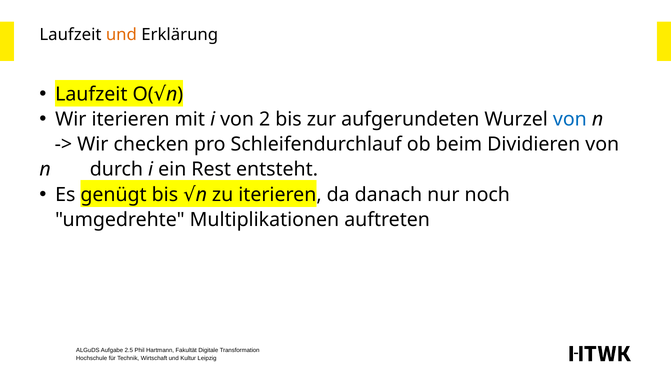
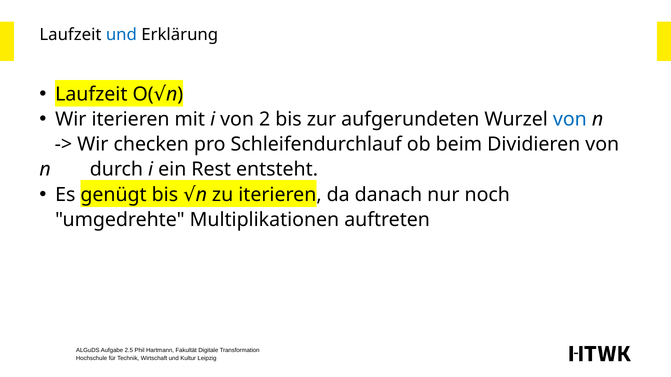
und colour: orange -> blue (121, 35)
